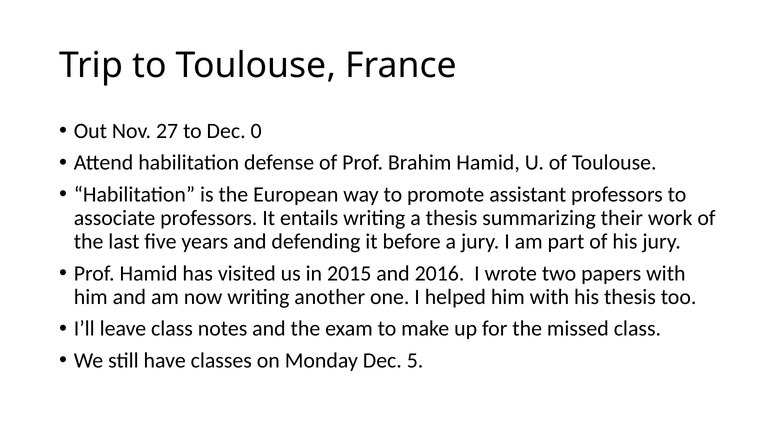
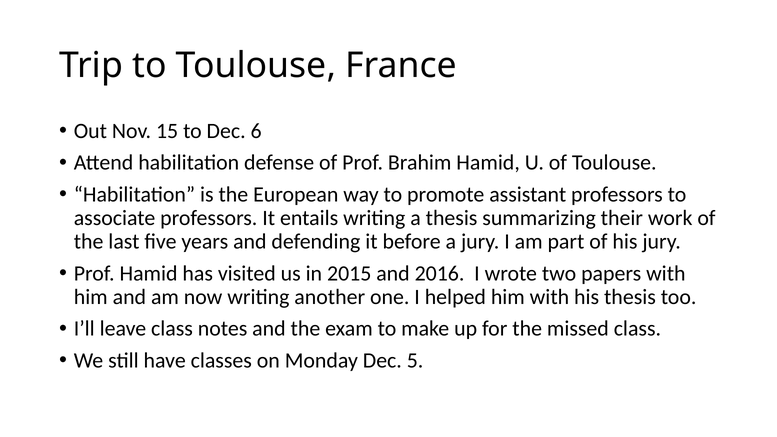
27: 27 -> 15 (167, 131)
0: 0 -> 6 (256, 131)
